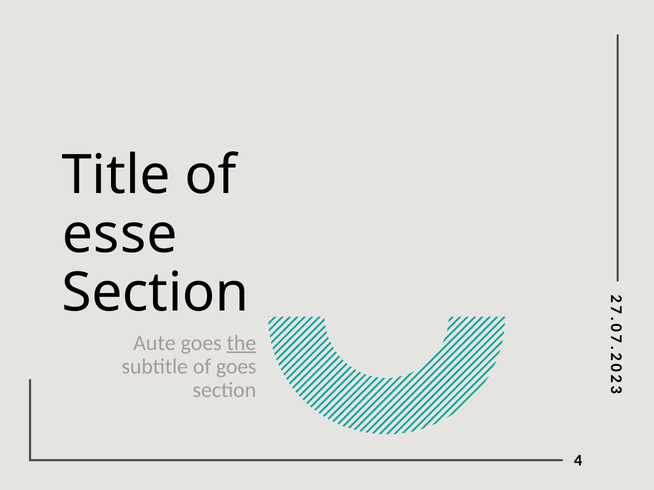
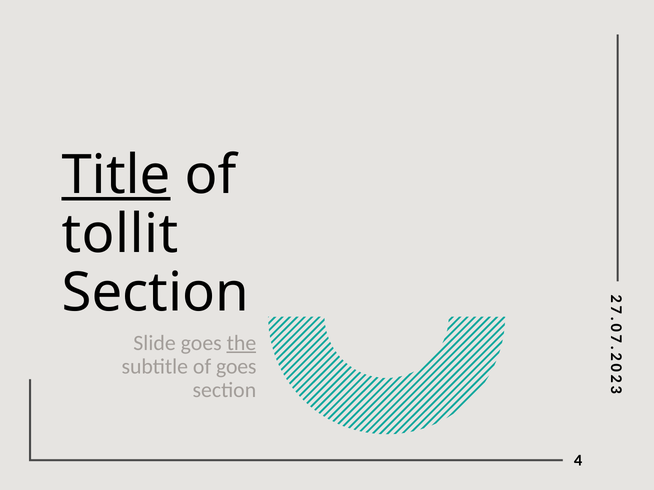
Title underline: none -> present (116, 176)
esse: esse -> tollit (120, 234)
Aute: Aute -> Slide (155, 343)
